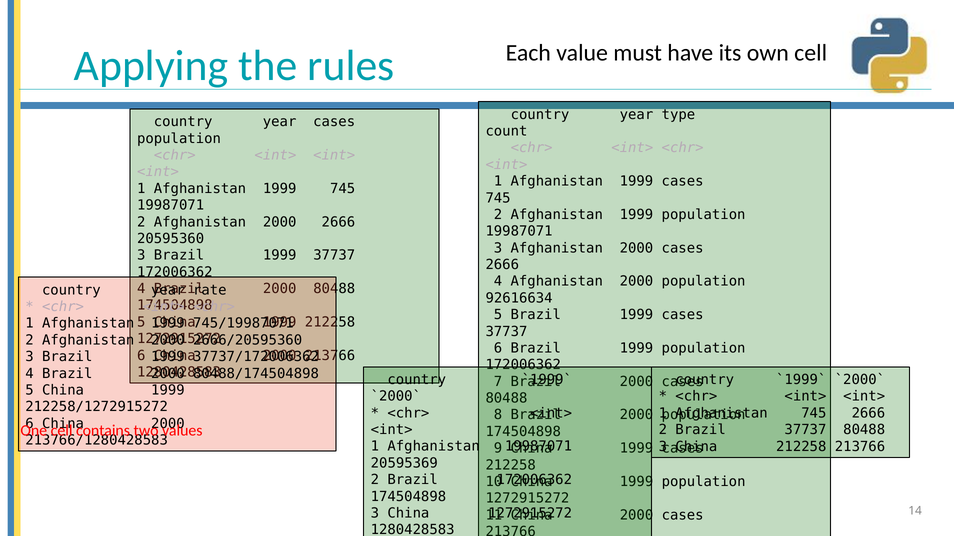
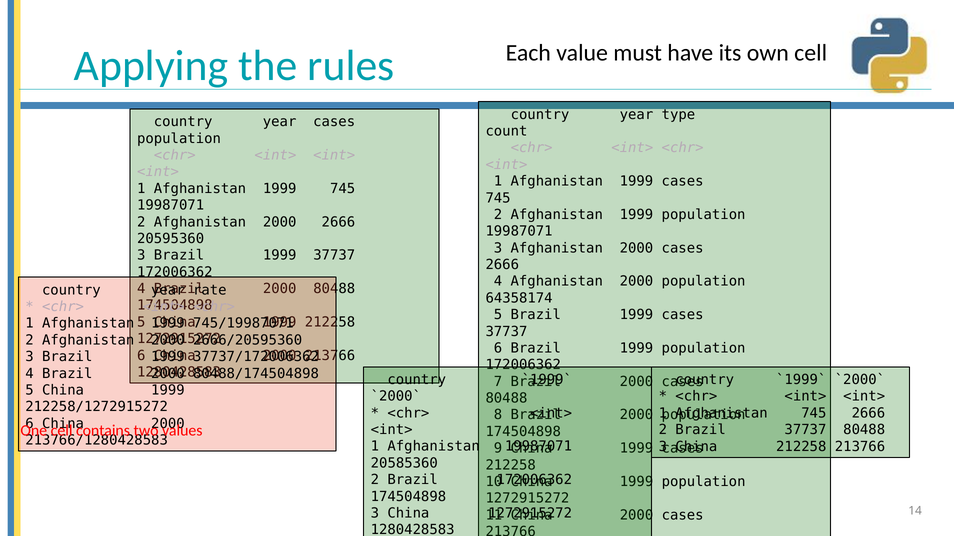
92616634: 92616634 -> 64358174 (519, 298)
20595369: 20595369 -> 20585360 (404, 464)
